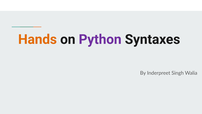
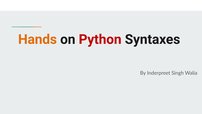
Python colour: purple -> red (100, 39)
